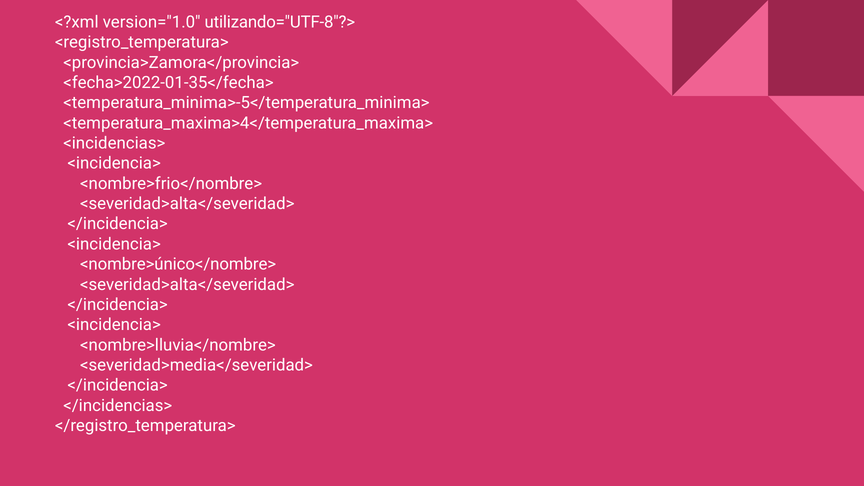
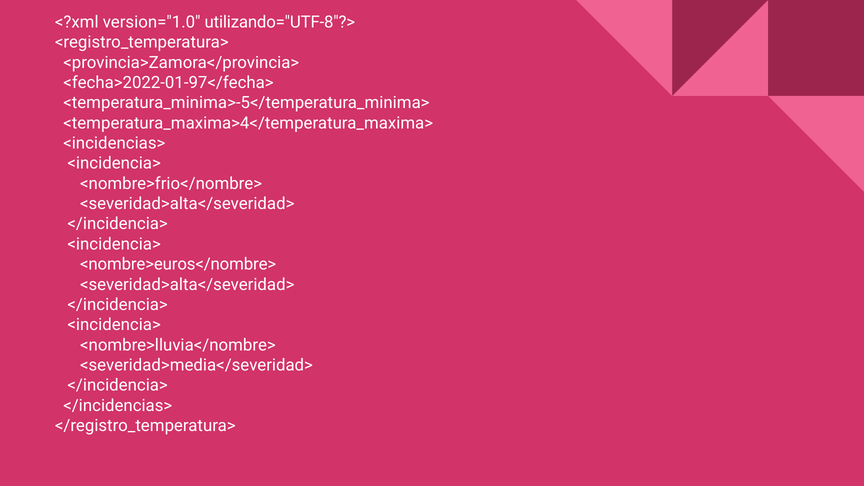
<fecha>2022-01-35</fecha>: <fecha>2022-01-35</fecha> -> <fecha>2022-01-97</fecha> (168, 83)
<nombre>único</nombre>: <nombre>único</nombre> -> <nombre>euros</nombre> (178, 264)
